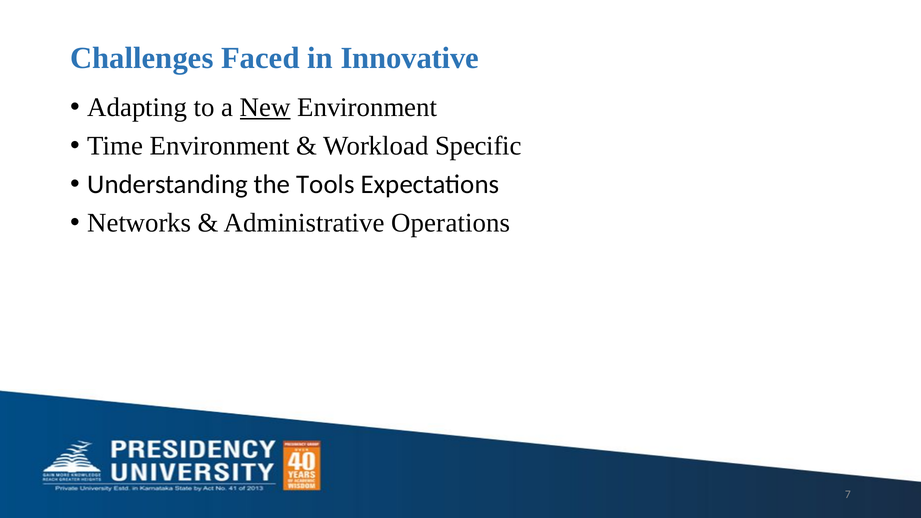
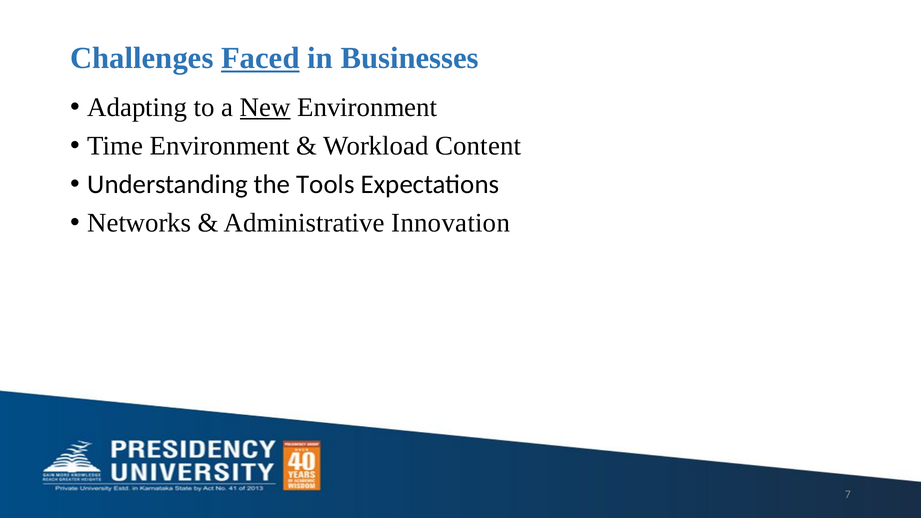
Faced underline: none -> present (260, 58)
Innovative: Innovative -> Businesses (410, 58)
Specific: Specific -> Content (478, 146)
Operations: Operations -> Innovation (451, 223)
